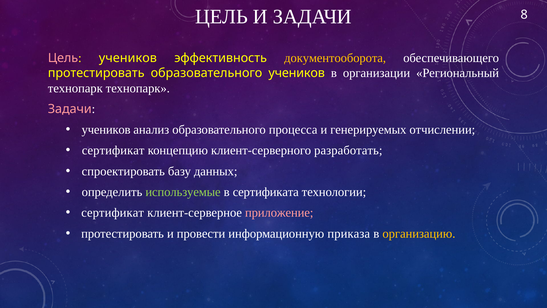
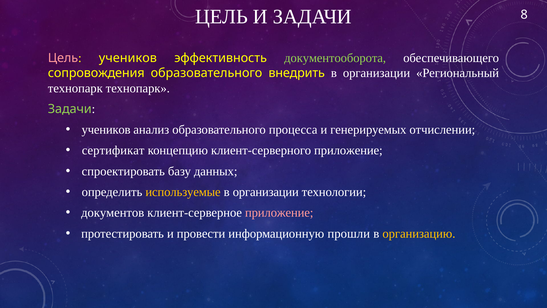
документооборота colour: yellow -> light green (335, 58)
протестировать: протестировать -> сопровождения (96, 73)
образовательного учеников: учеников -> внедрить (297, 73)
Задачи colour: pink -> light green (70, 109)
клиент-серверного разработать: разработать -> приложение (348, 150)
используемые colour: light green -> yellow (183, 192)
сертификата: сертификата -> организации (266, 192)
сертификат: сертификат -> документов (113, 213)
приказа: приказа -> прошли (349, 233)
